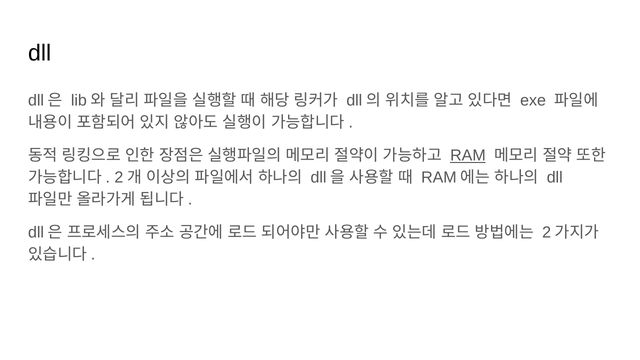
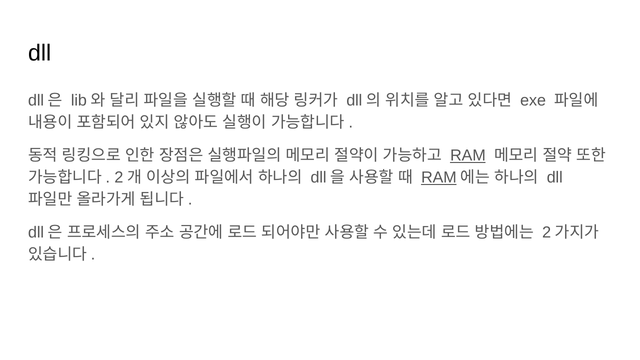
RAM underline: none -> present (439, 178)
